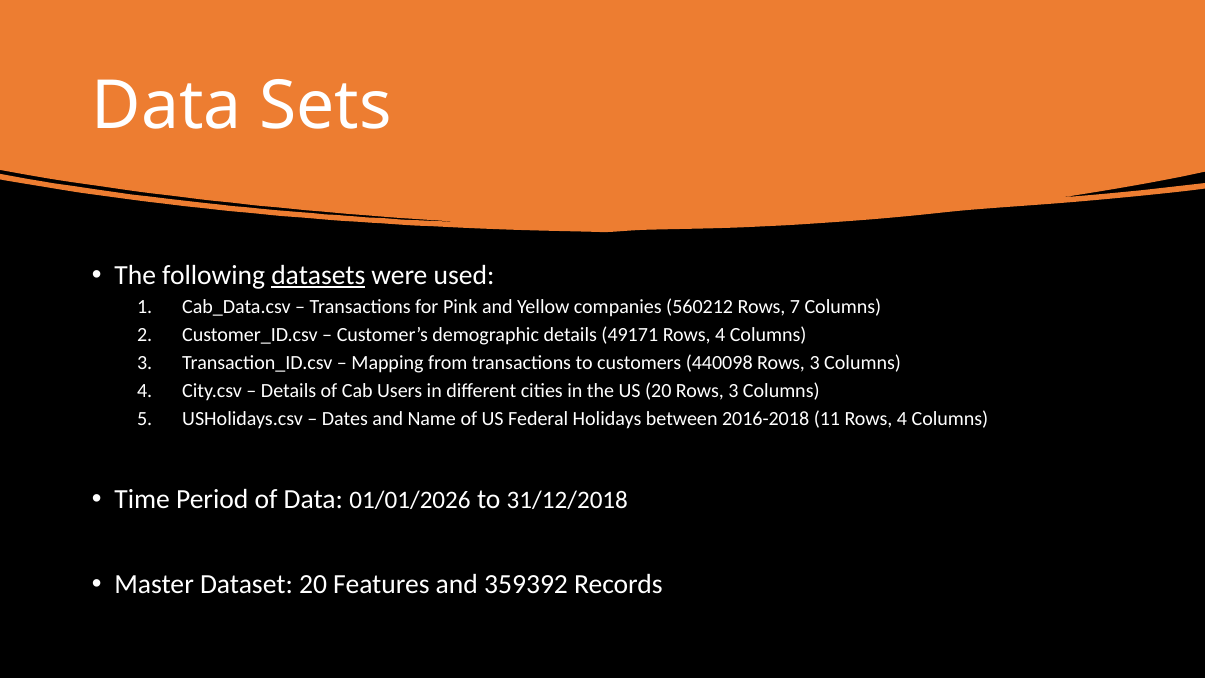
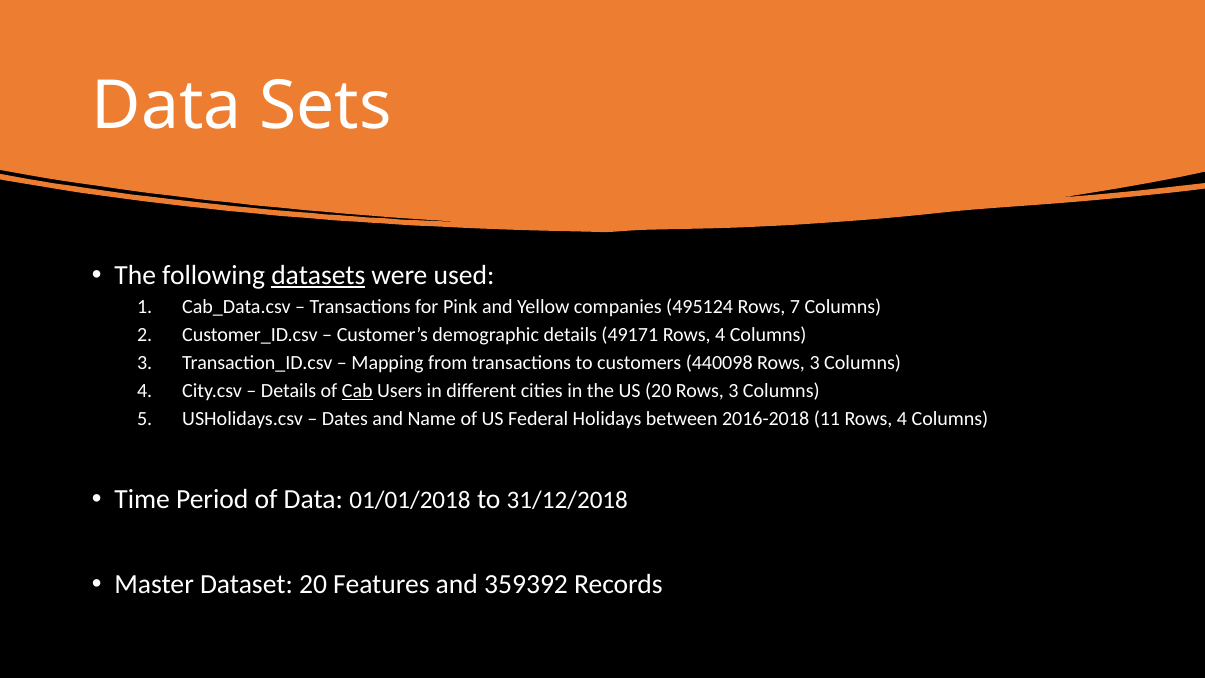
560212: 560212 -> 495124 (700, 307)
Cab underline: none -> present (357, 391)
01/01/2026: 01/01/2026 -> 01/01/2018 (410, 500)
